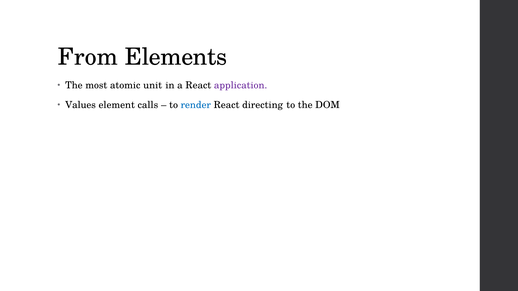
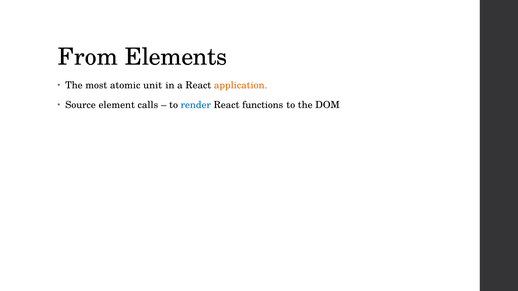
application colour: purple -> orange (241, 85)
Values: Values -> Source (80, 105)
directing: directing -> functions (263, 105)
